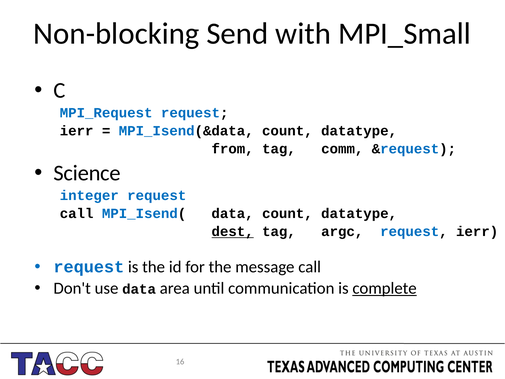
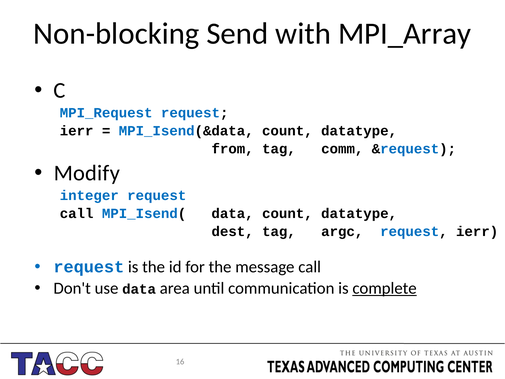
MPI_Small: MPI_Small -> MPI_Array (405, 34)
Science: Science -> Modify (87, 173)
dest underline: present -> none (233, 231)
